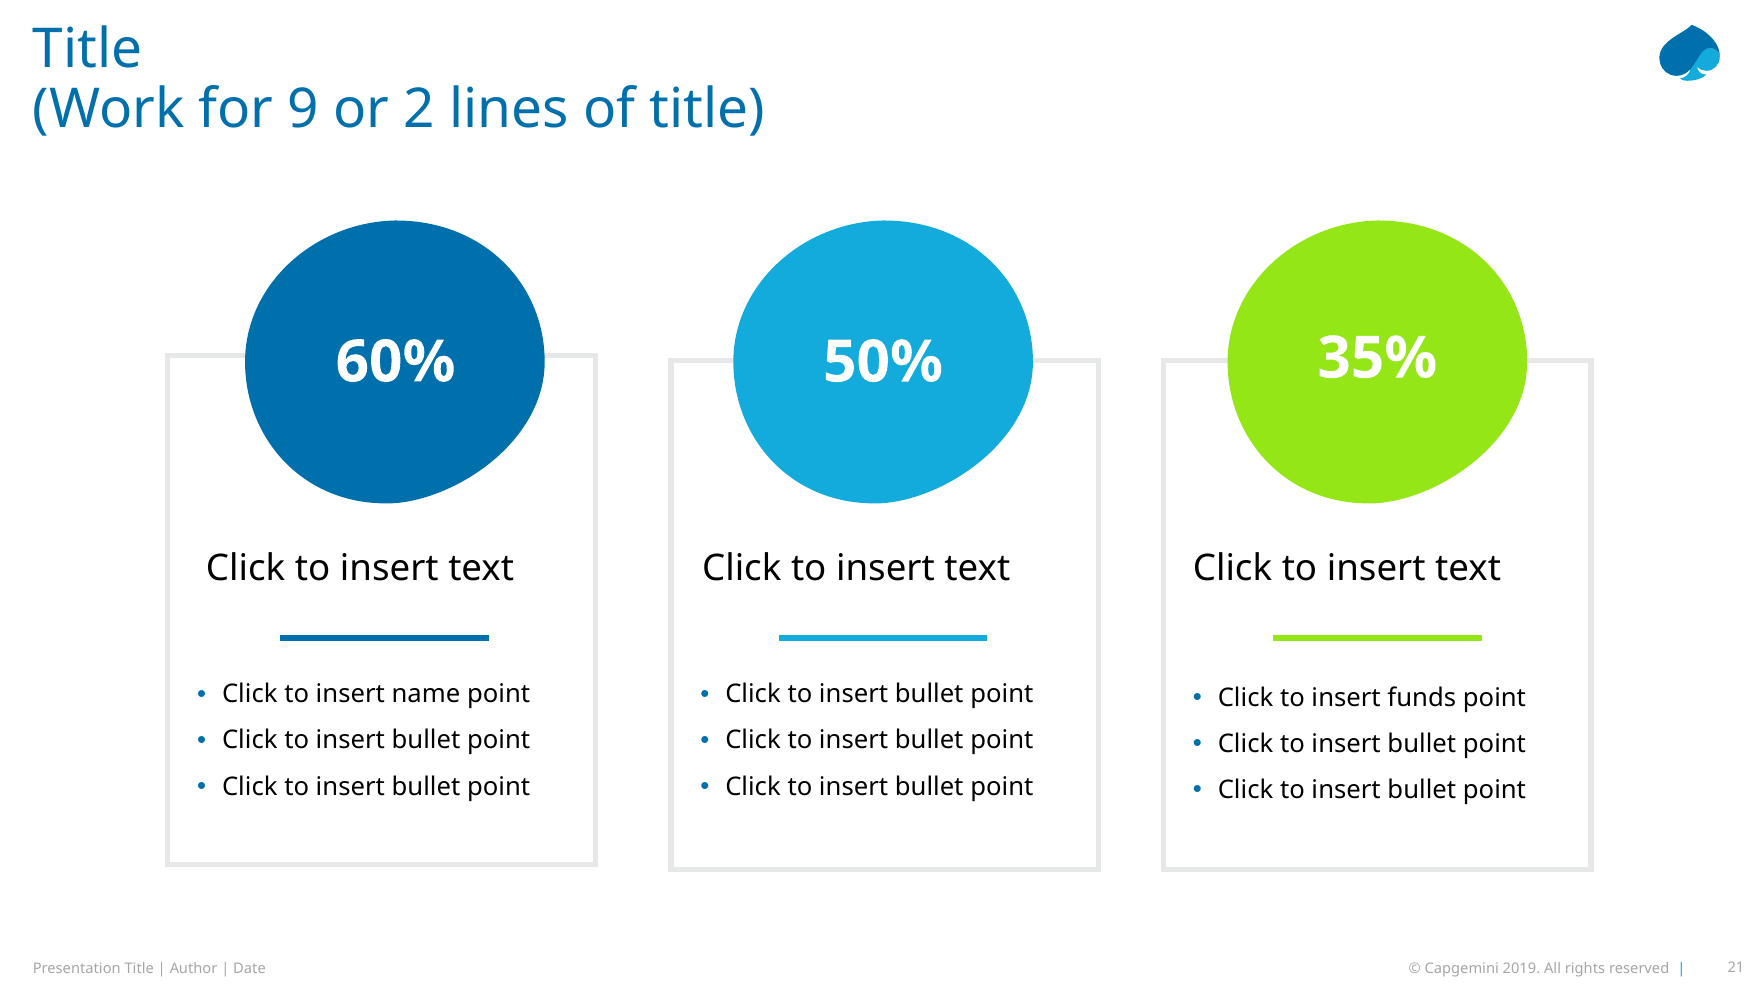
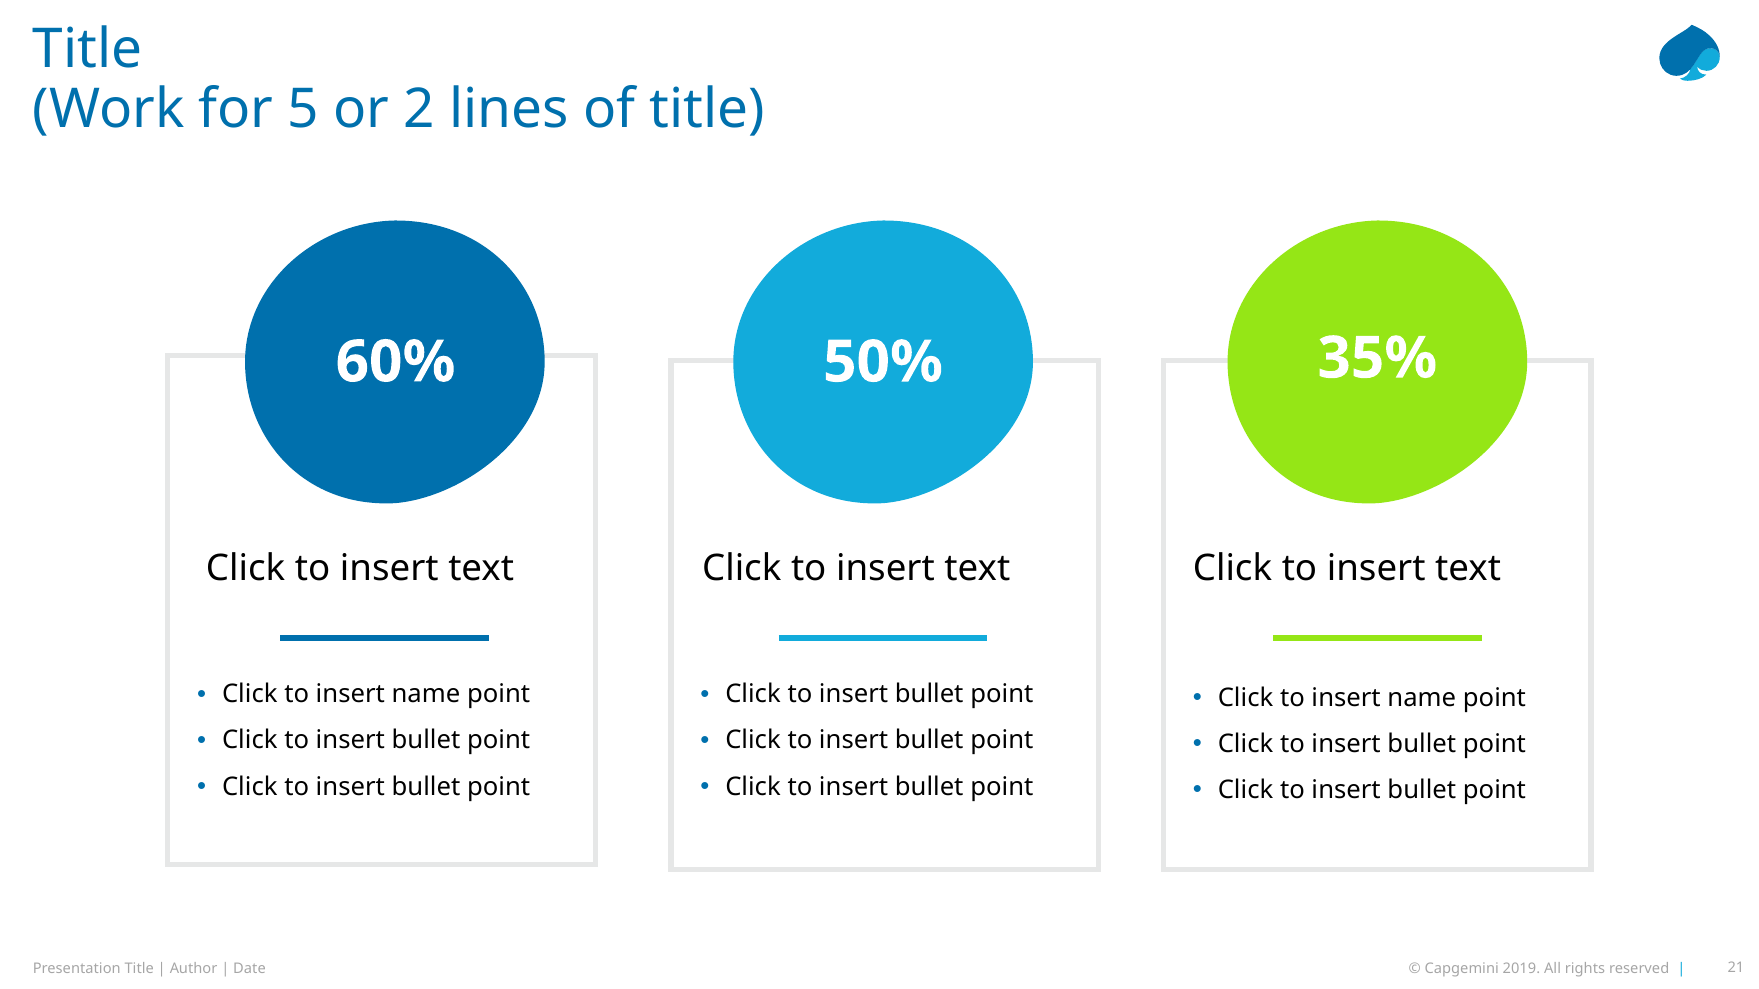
9: 9 -> 5 (304, 109)
funds: funds -> name (1422, 698)
